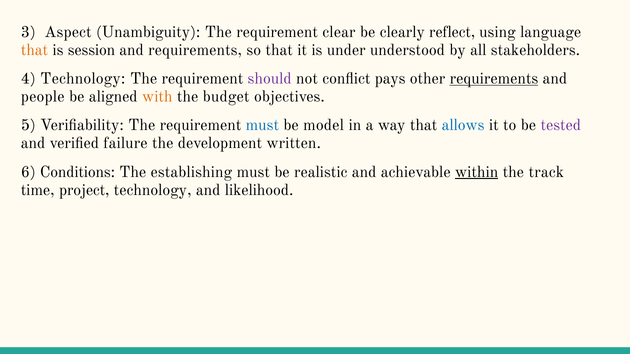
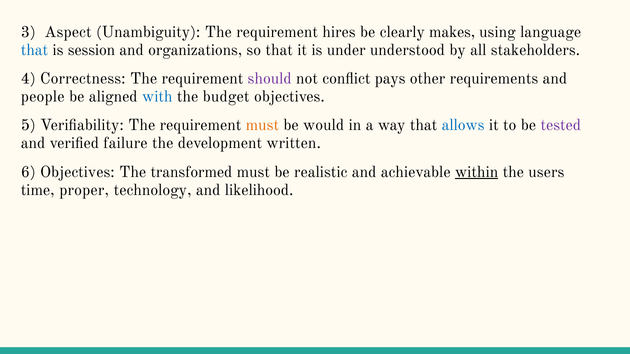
clear: clear -> hires (339, 32)
reflect: reflect -> makes (452, 32)
that colour: orange -> blue (34, 50)
and requirements: requirements -> organizations (195, 50)
4 Technology: Technology -> Correctness (83, 79)
requirements underline: present -> none (494, 79)
with colour: orange -> blue (157, 97)
must colour: blue -> orange (262, 125)
model: model -> would (324, 125)
6 Conditions: Conditions -> Objectives (77, 172)
establishing: establishing -> transformed (191, 172)
track: track -> users (546, 172)
project: project -> proper (84, 190)
